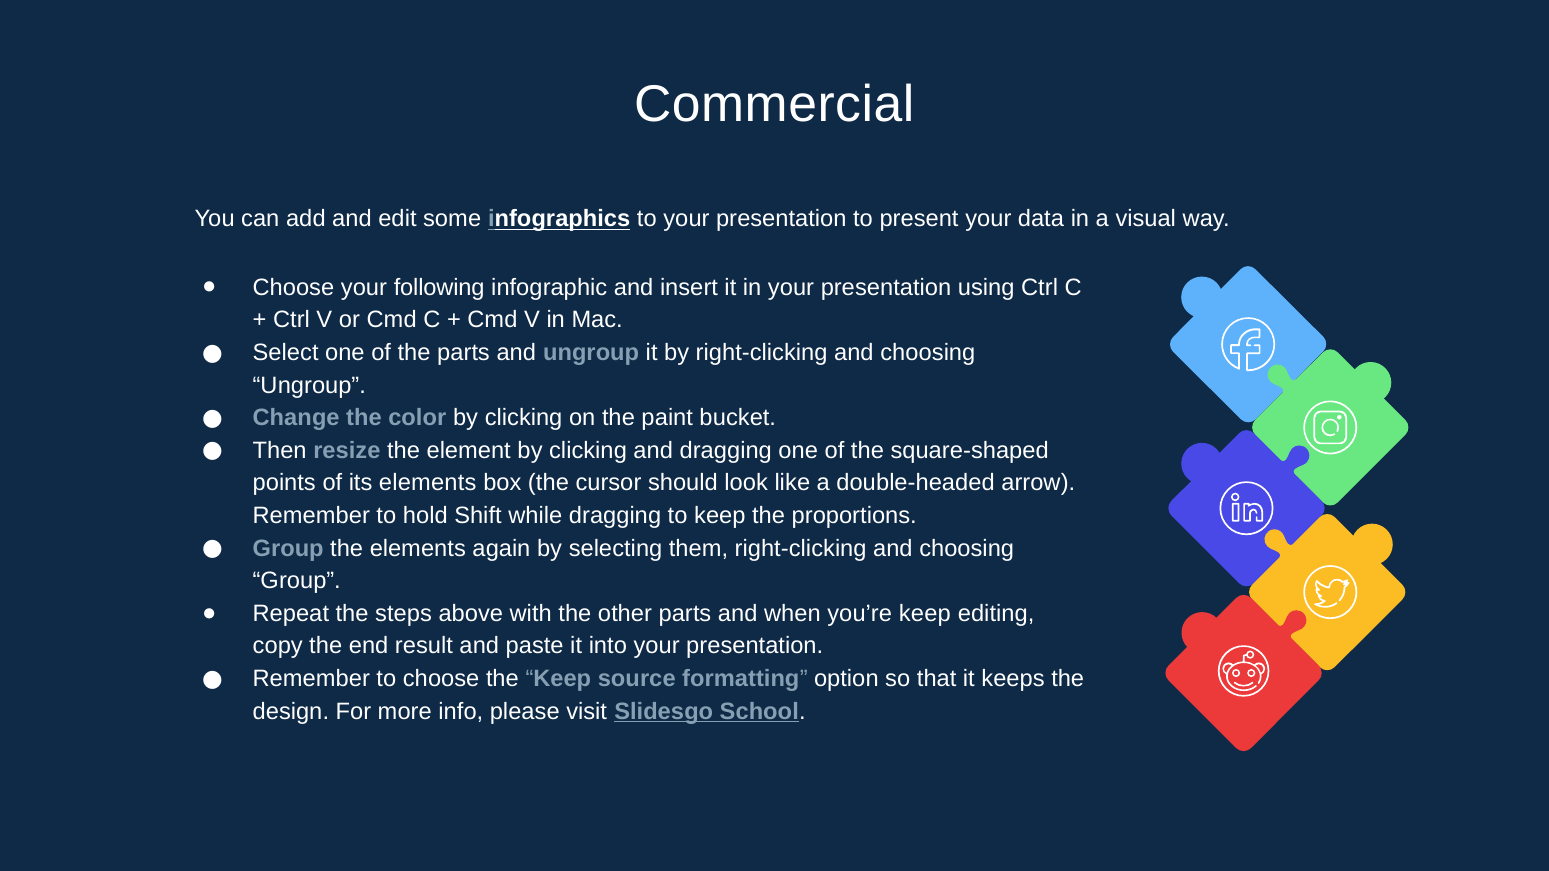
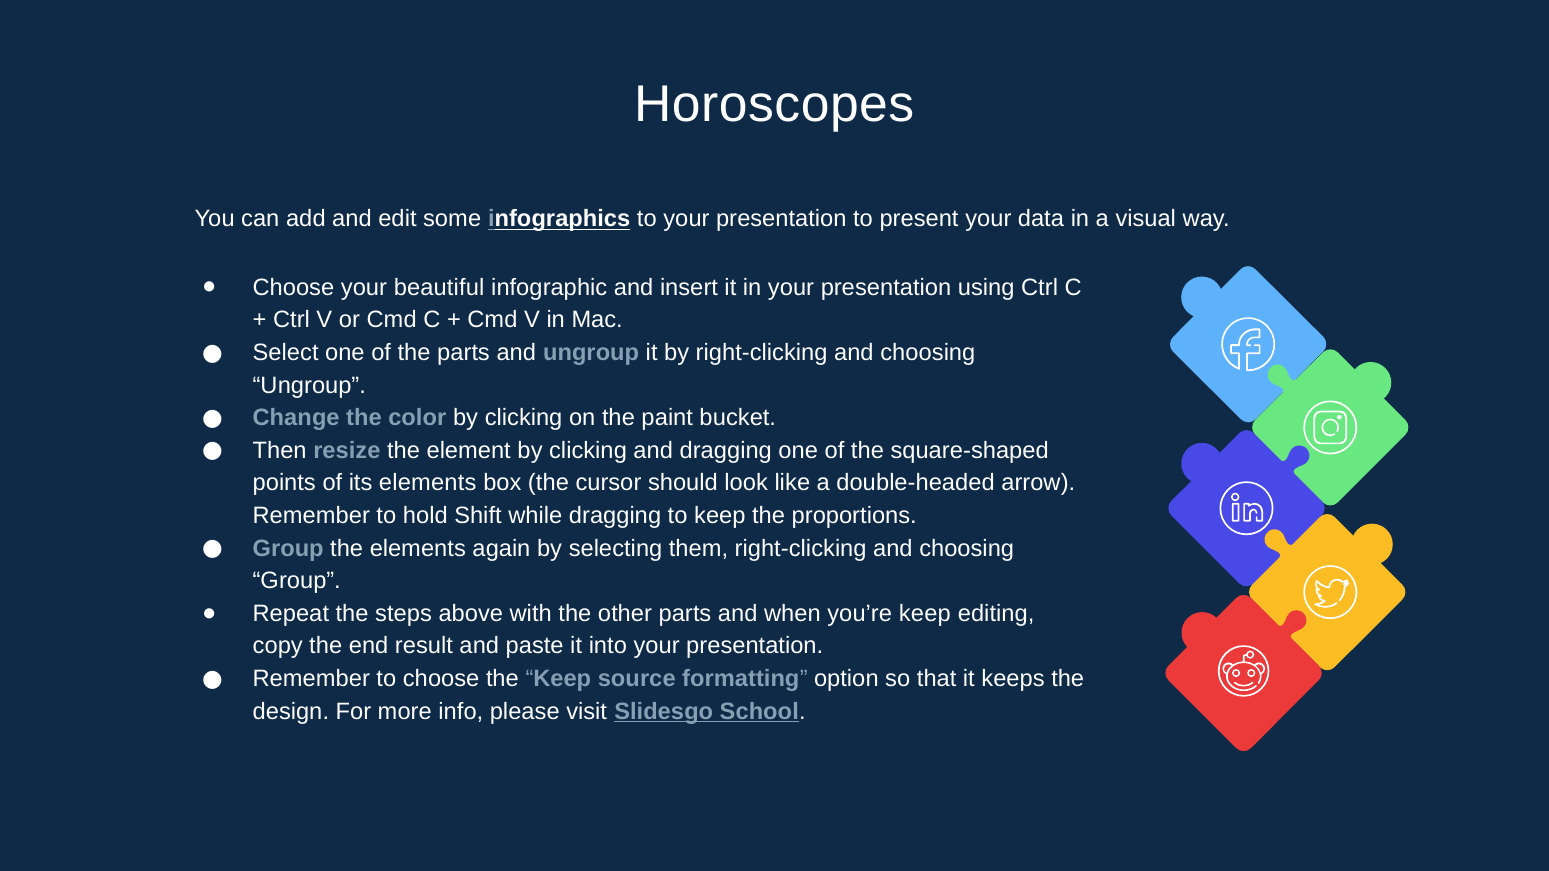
Commercial: Commercial -> Horoscopes (774, 104)
following: following -> beautiful (439, 288)
